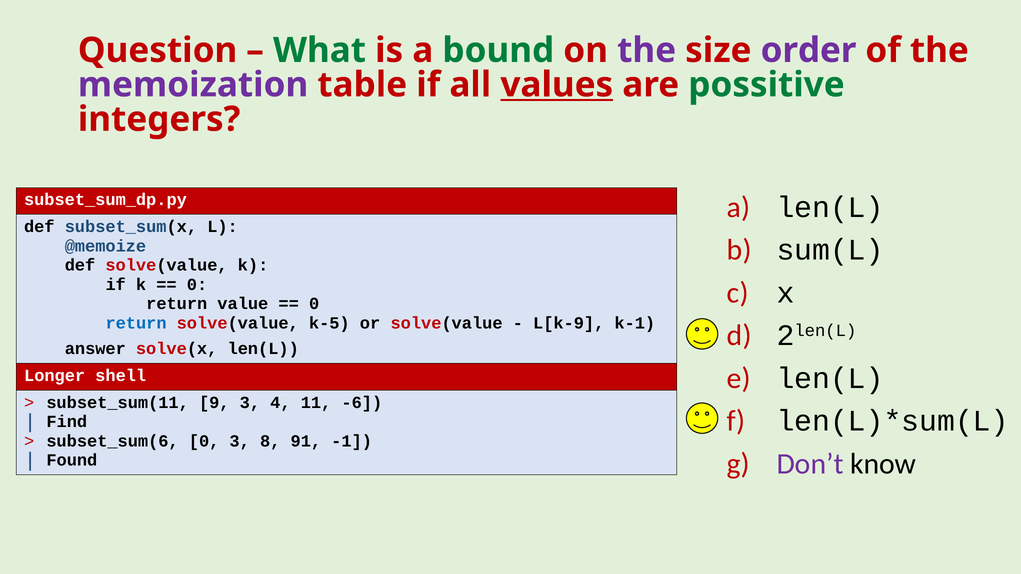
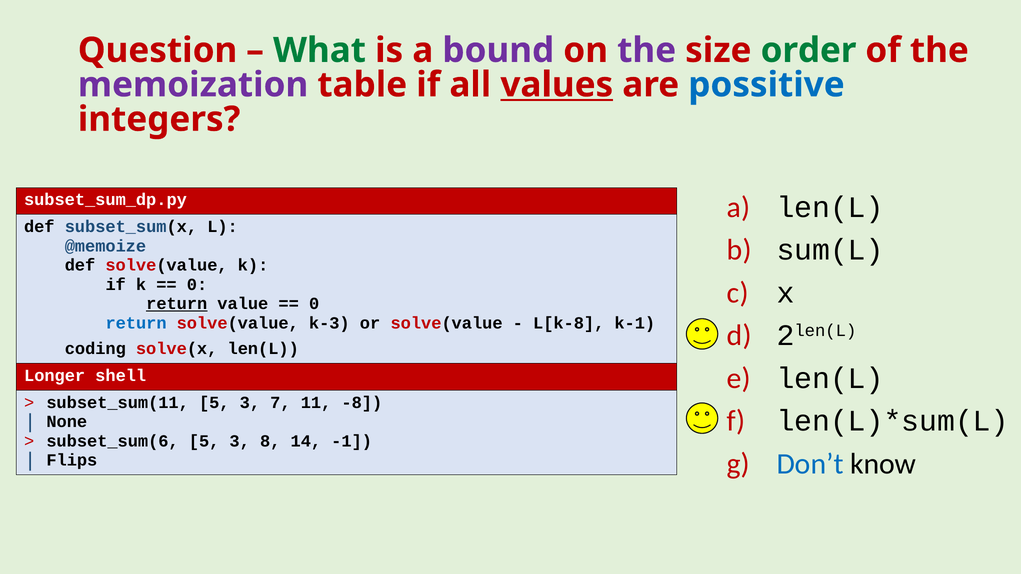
bound colour: green -> purple (498, 50)
order colour: purple -> green (809, 50)
possitive colour: green -> blue (766, 85)
return underline: none -> present (177, 304)
k-5: k-5 -> k-3 (329, 323)
L[k-9: L[k-9 -> L[k-8 (569, 323)
answer: answer -> coding (95, 349)
9: 9 -> 5 (214, 403)
4: 4 -> 7 (280, 403)
-6: -6 -> -8 (362, 403)
Find: Find -> None (67, 422)
0: 0 -> 5 (204, 441)
91: 91 -> 14 (306, 441)
Don’t colour: purple -> blue (810, 464)
Found: Found -> Flips (72, 461)
